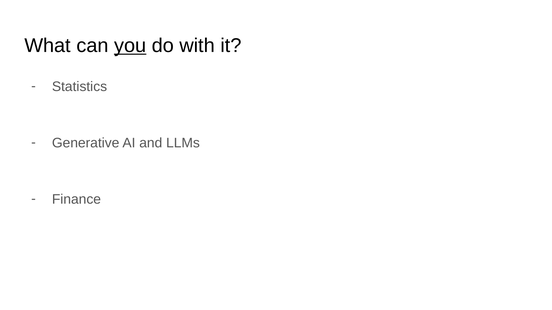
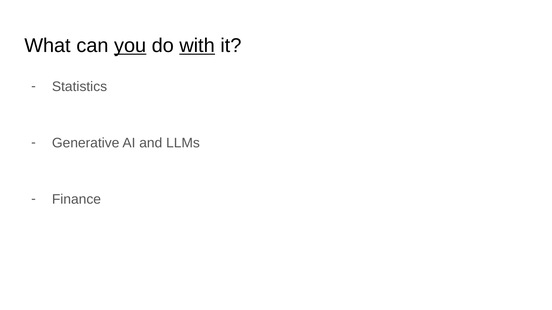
with underline: none -> present (197, 46)
